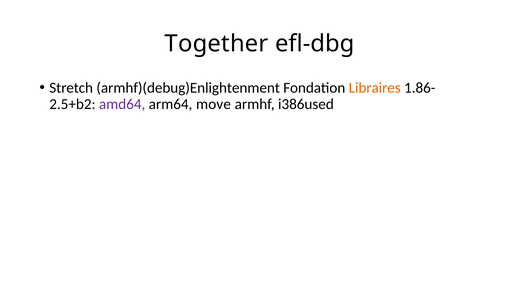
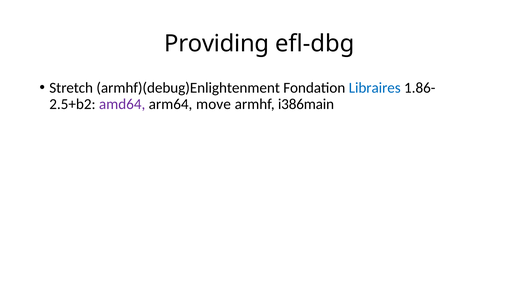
Together: Together -> Providing (217, 44)
Libraires colour: orange -> blue (375, 88)
i386used: i386used -> i386main (306, 104)
